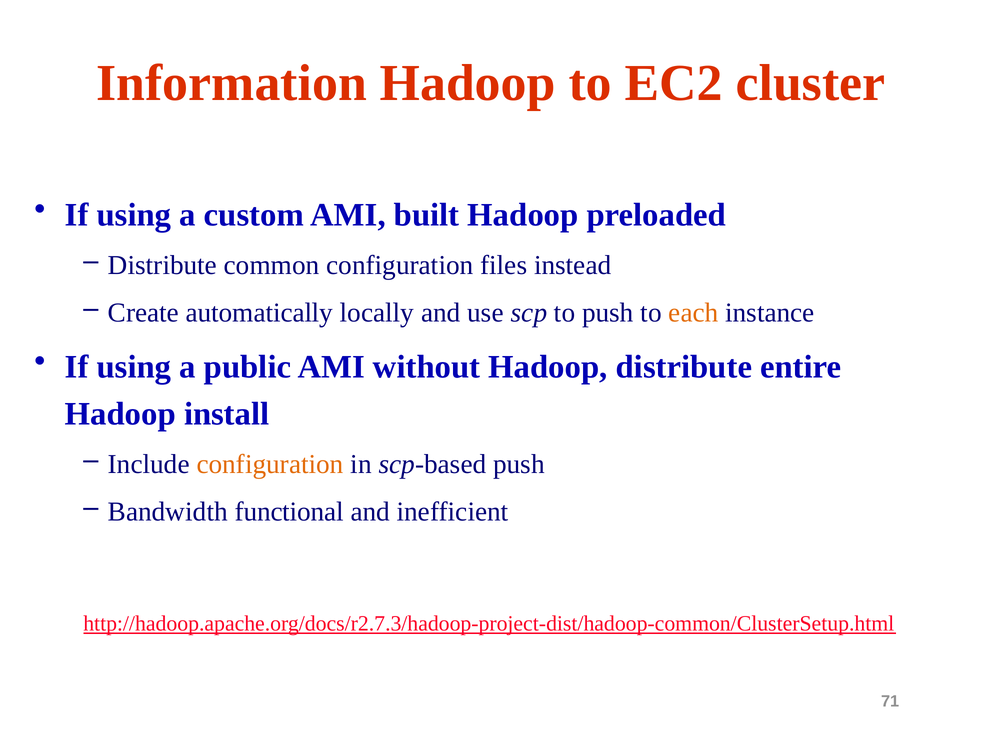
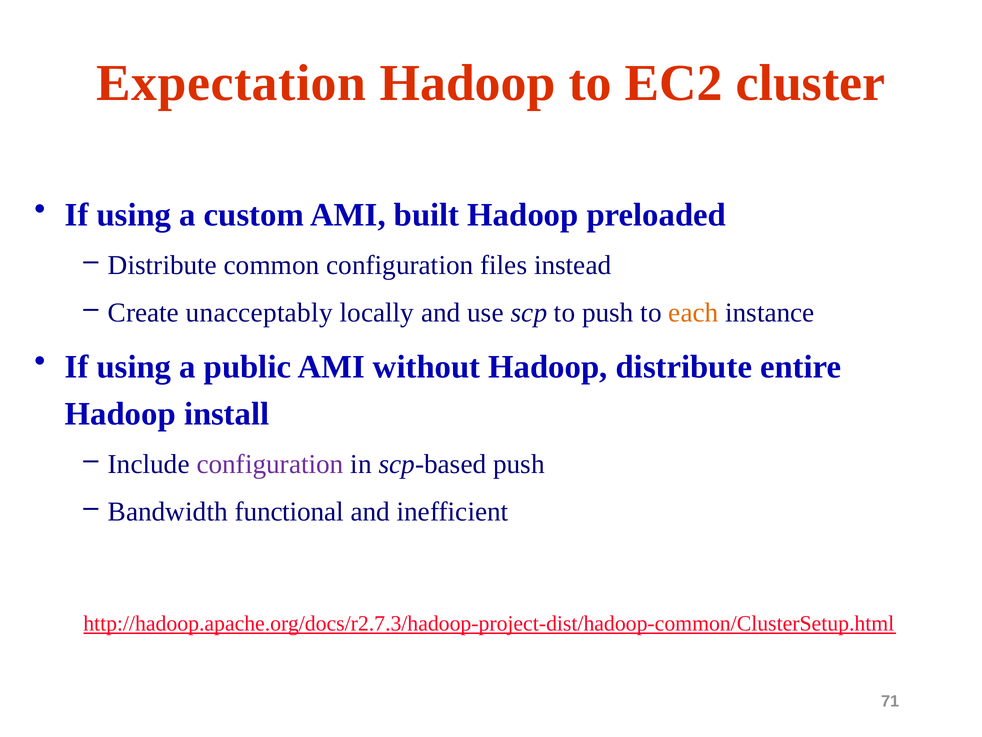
Information: Information -> Expectation (231, 83)
automatically: automatically -> unacceptably (259, 312)
configuration colour: orange -> purple (270, 464)
